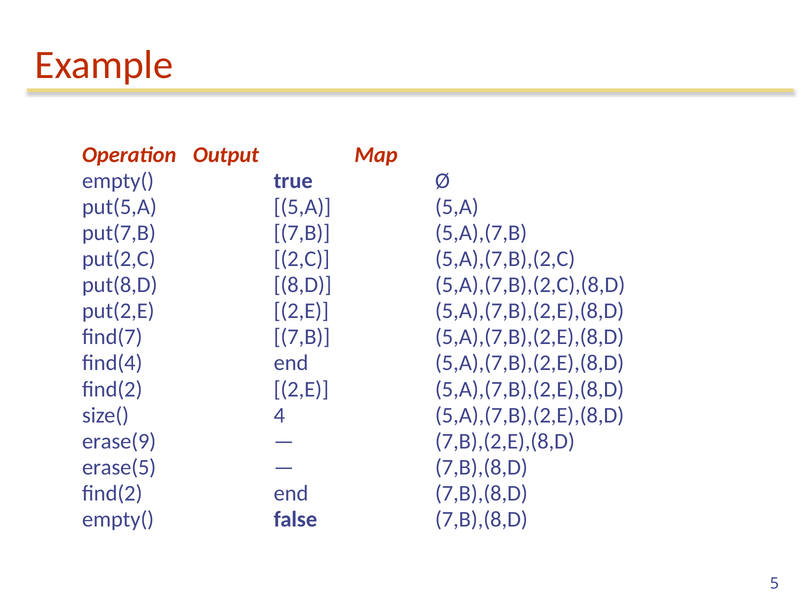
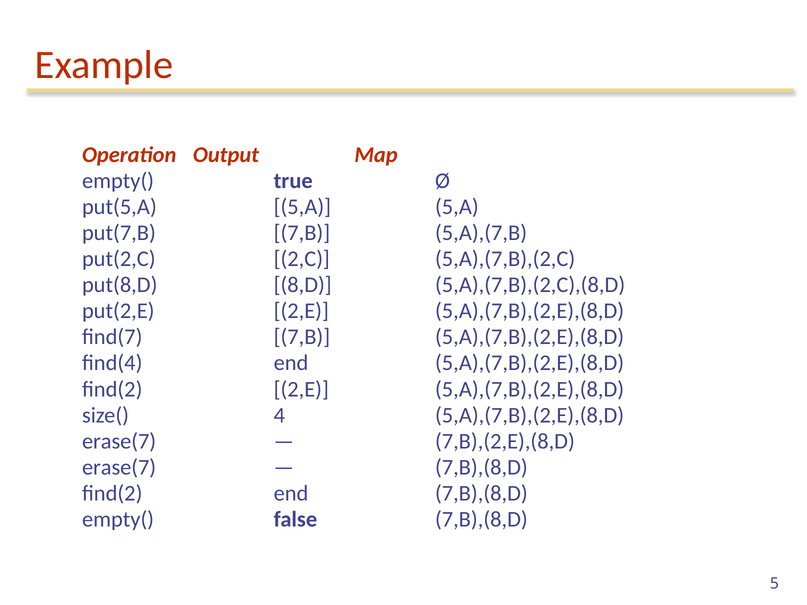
erase(9: erase(9 -> erase(7 (119, 441)
erase(5: erase(5 -> erase(7 (119, 467)
